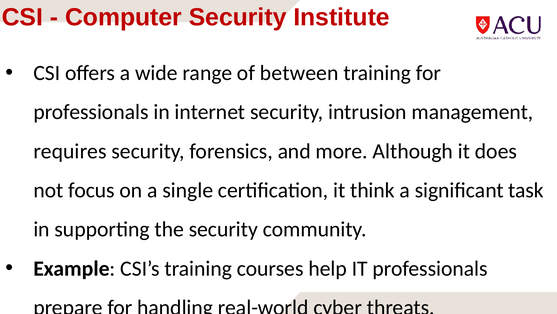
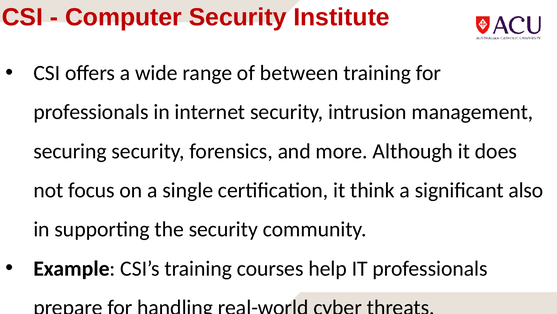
requires: requires -> securing (70, 151)
task: task -> also (526, 190)
